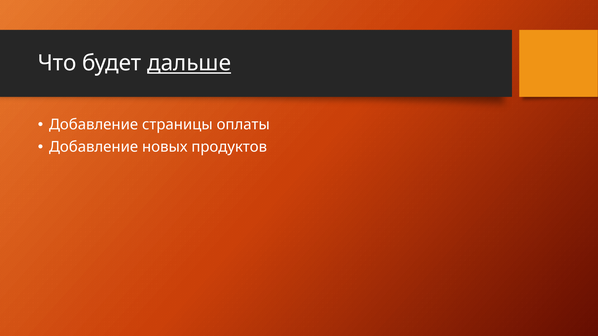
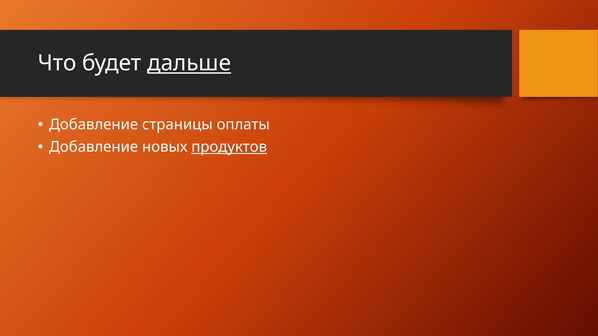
продуктов underline: none -> present (229, 147)
